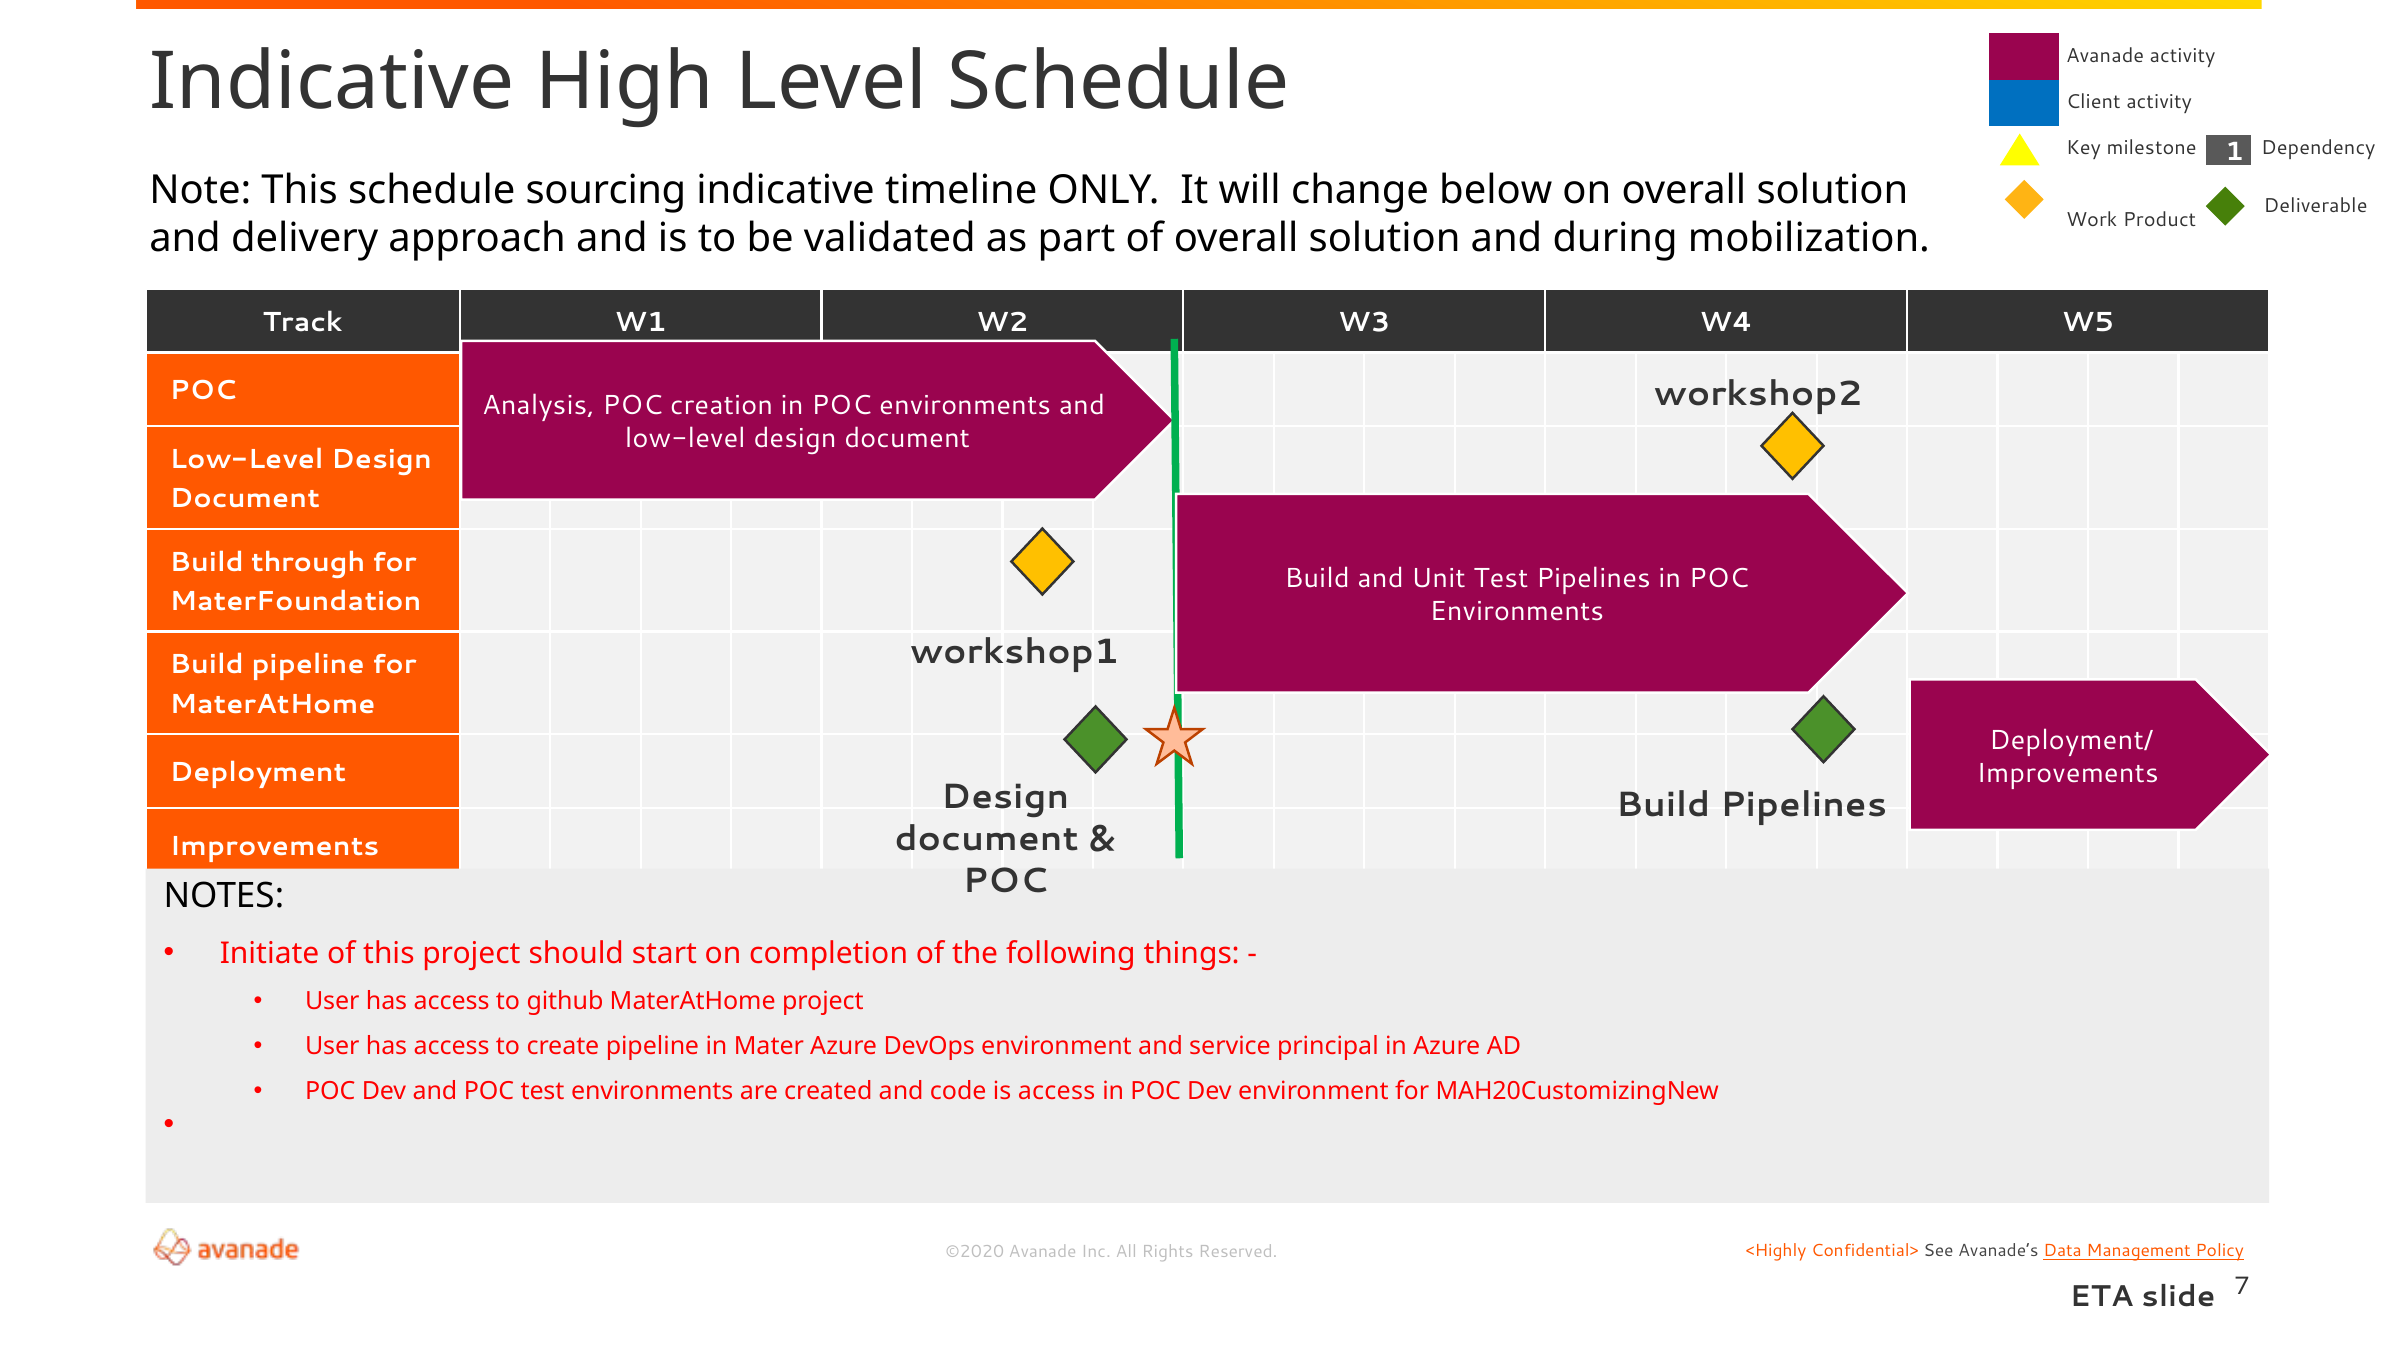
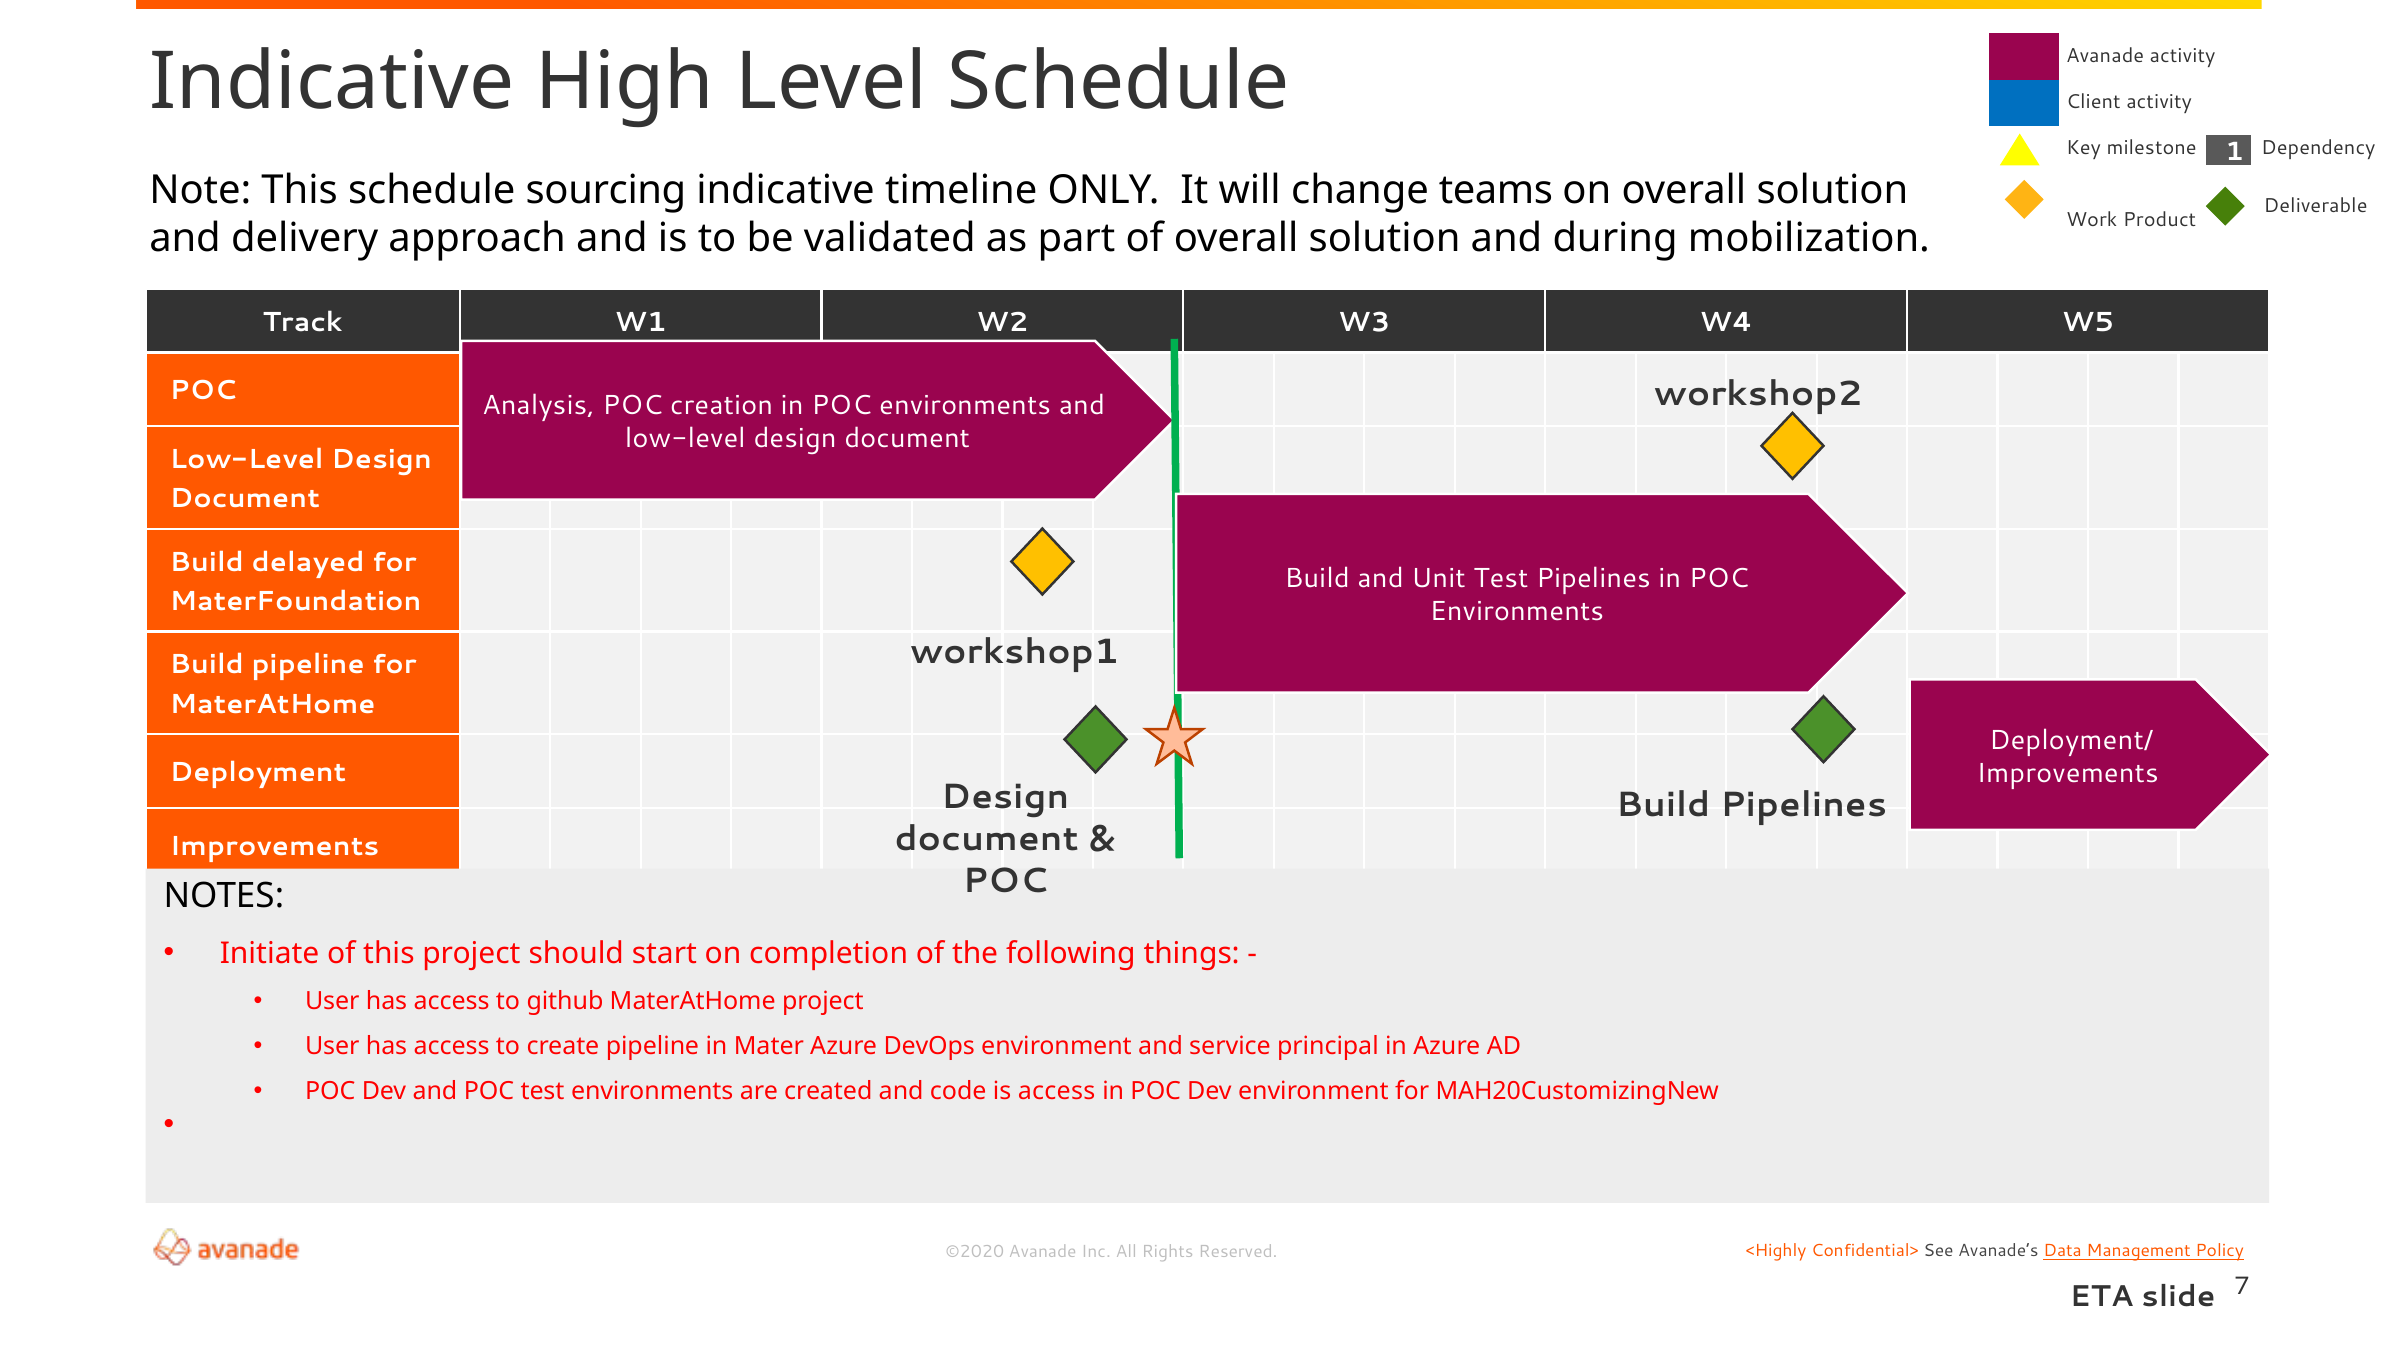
below: below -> teams (1496, 190)
through: through -> delayed (308, 562)
